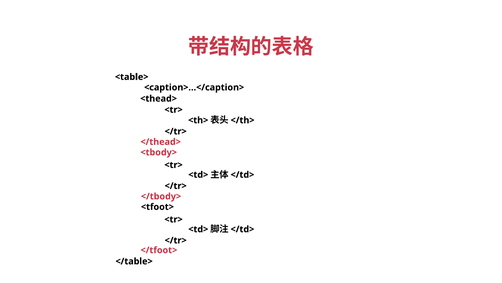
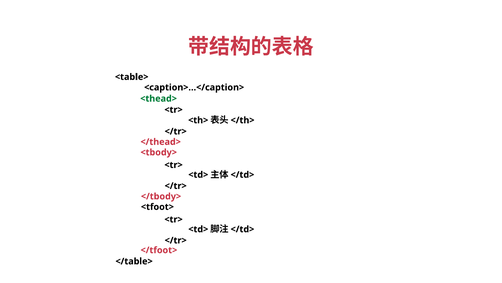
<thead> colour: black -> green (159, 98)
